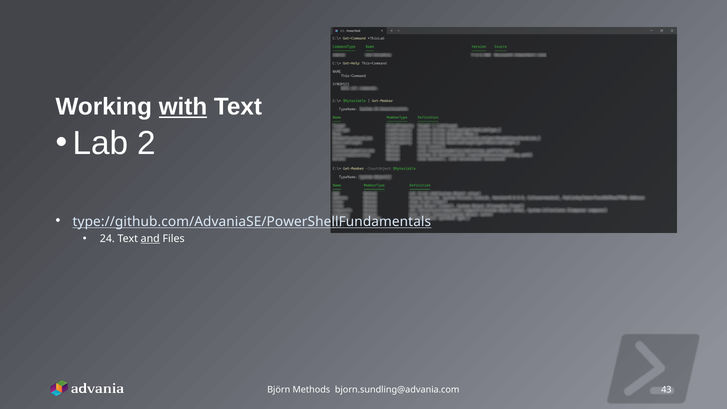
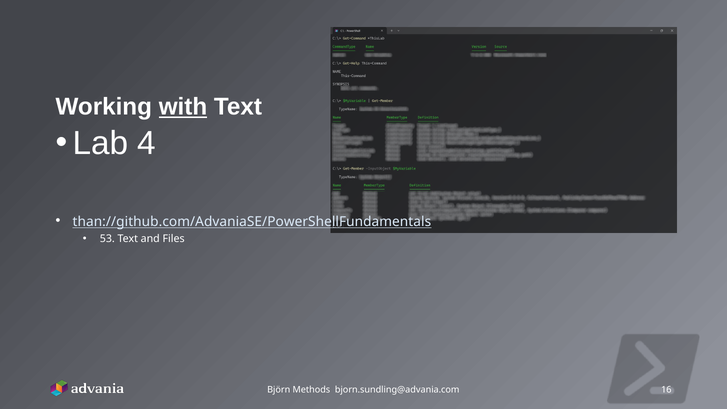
2: 2 -> 4 (147, 143)
type://github.com/AdvaniaSE/PowerShellFundamentals: type://github.com/AdvaniaSE/PowerShellFundamentals -> than://github.com/AdvaniaSE/PowerShellFundamentals (252, 221)
24: 24 -> 53 (107, 239)
and underline: present -> none (150, 239)
43: 43 -> 16 (666, 390)
